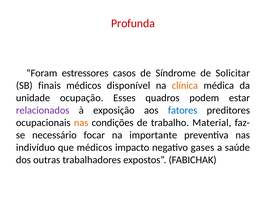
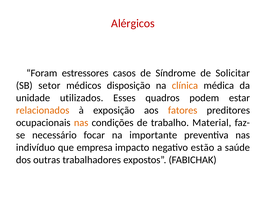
Profunda: Profunda -> Alérgicos (133, 23)
finais: finais -> setor (49, 85)
disponível: disponível -> disposição (129, 85)
ocupação: ocupação -> utilizados (82, 98)
relacionados colour: purple -> orange (43, 110)
fatores colour: blue -> orange (183, 110)
que médicos: médicos -> empresa (95, 147)
gases: gases -> estão (202, 147)
